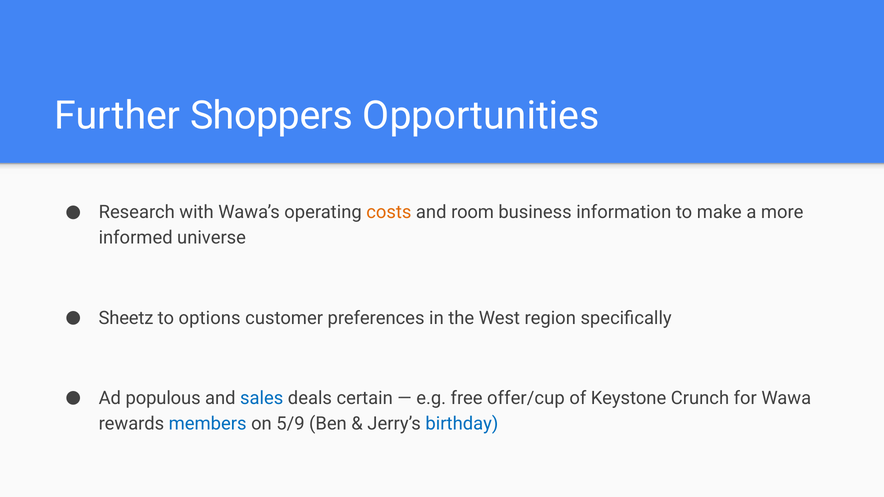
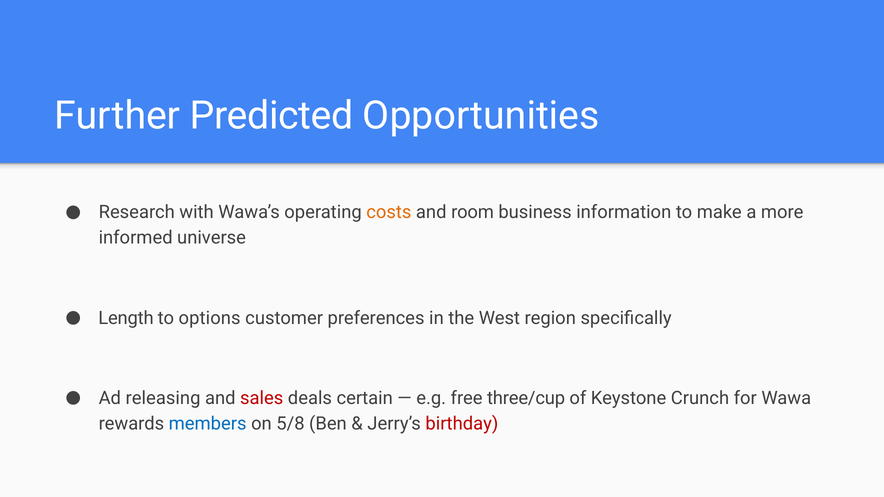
Shoppers: Shoppers -> Predicted (272, 116)
Sheetz: Sheetz -> Length (126, 318)
populous: populous -> releasing (163, 398)
sales colour: blue -> red (262, 398)
offer/cup: offer/cup -> three/cup (526, 398)
5/9: 5/9 -> 5/8 (290, 424)
birthday colour: blue -> red (462, 424)
